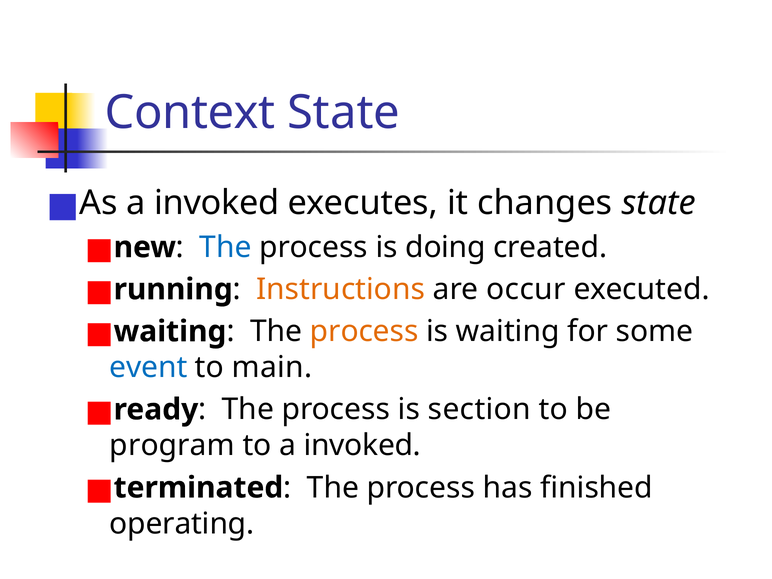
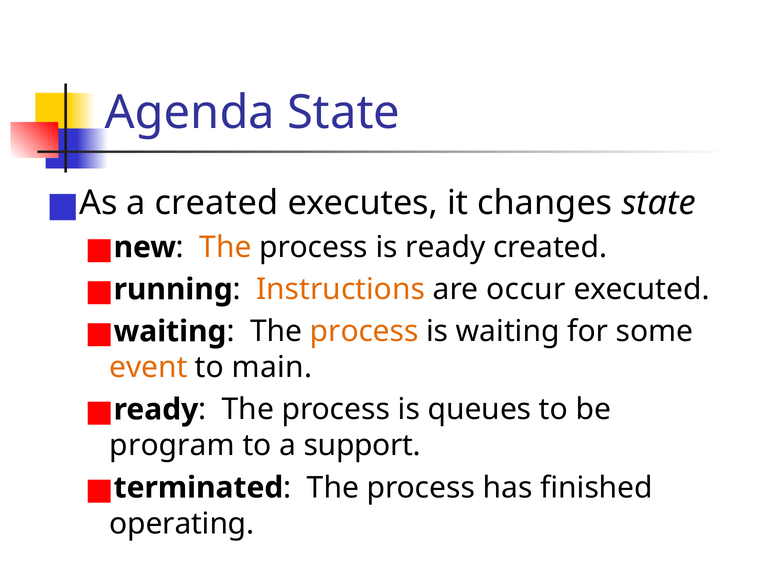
Context: Context -> Agenda (190, 113)
As a invoked: invoked -> created (216, 203)
The colour: blue -> orange (226, 247)
is doing: doing -> ready (445, 247)
event colour: blue -> orange (148, 367)
section: section -> queues (479, 410)
to a invoked: invoked -> support (362, 446)
